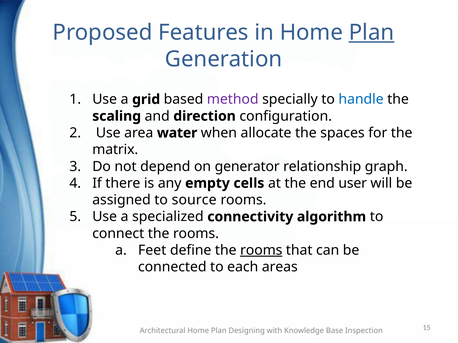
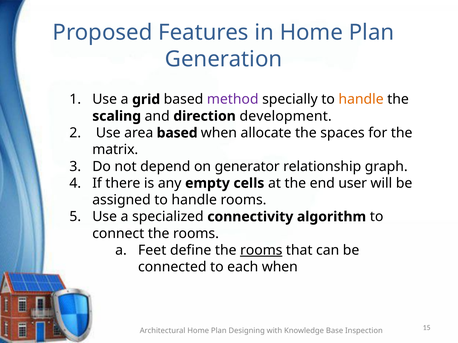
Plan underline: present -> none (372, 32)
handle colour: blue -> orange (361, 100)
configuration: configuration -> development (286, 116)
area water: water -> based (177, 133)
assigned to source: source -> handle (194, 200)
each areas: areas -> when (280, 267)
